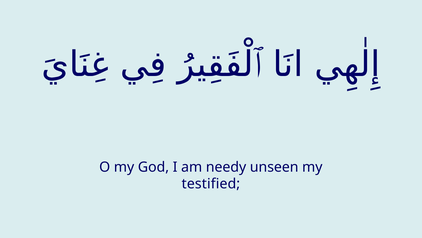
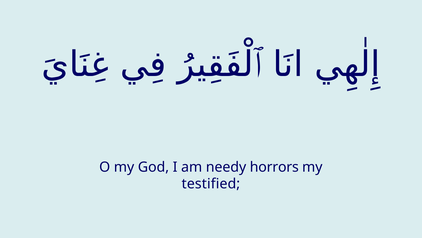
unseen: unseen -> horrors (274, 167)
